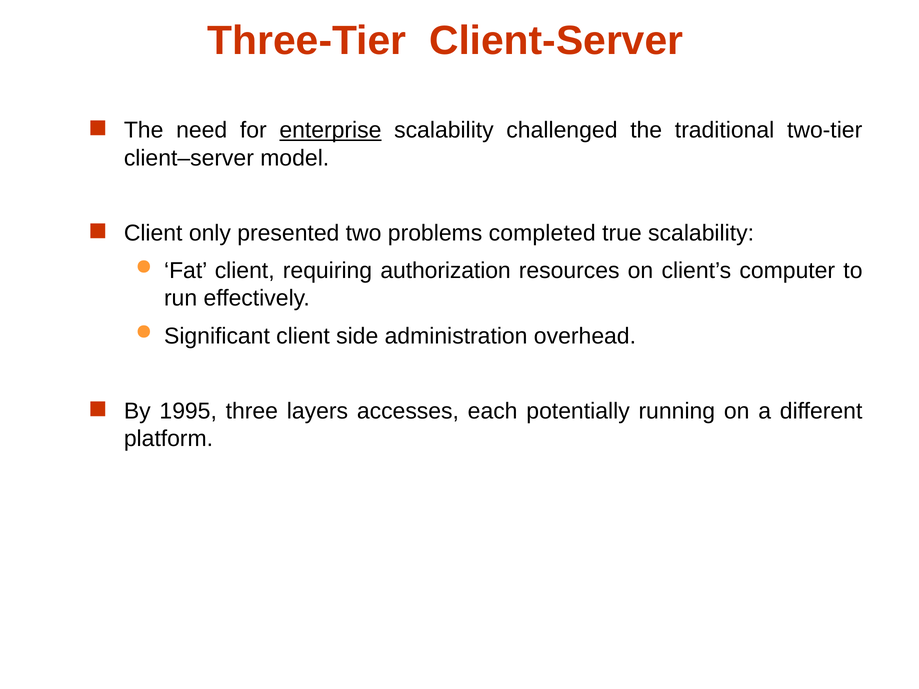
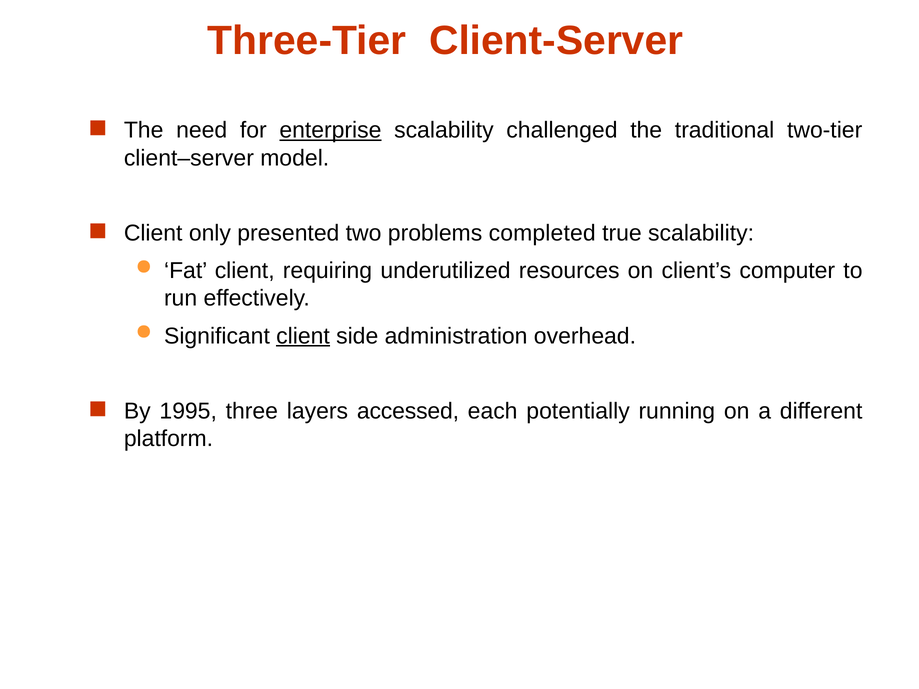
authorization: authorization -> underutilized (446, 271)
client underline: none -> present (303, 336)
accesses: accesses -> accessed (408, 411)
